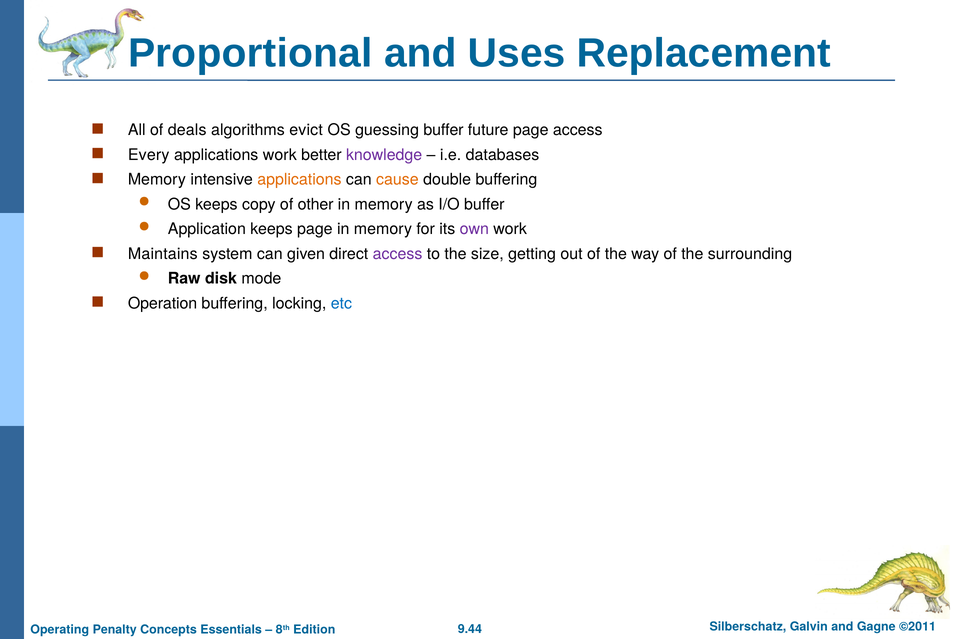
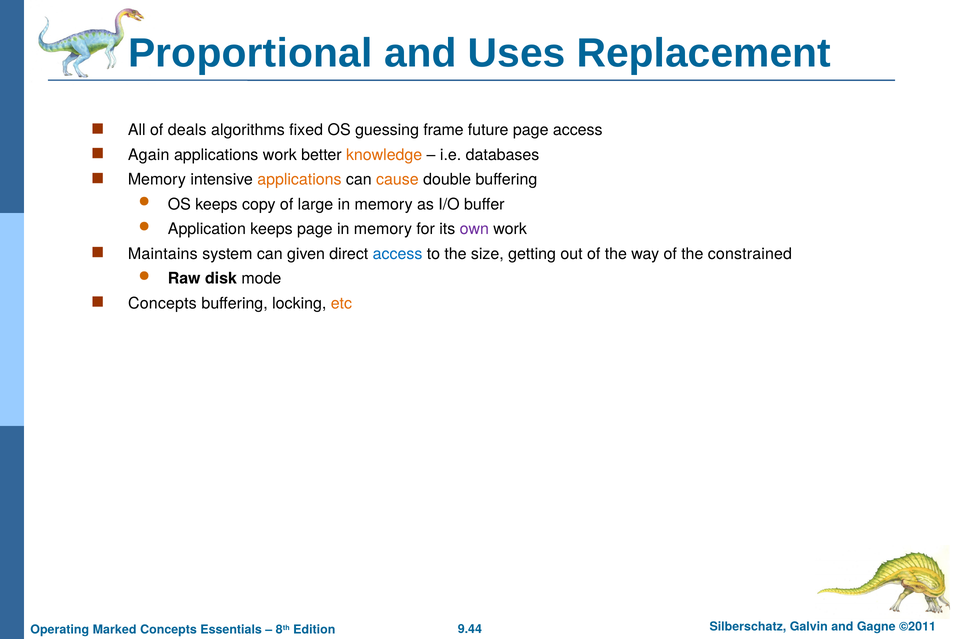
evict: evict -> fixed (306, 130)
guessing buffer: buffer -> frame (444, 130)
Every: Every -> Again (149, 155)
knowledge colour: purple -> orange (384, 155)
other: other -> large (315, 205)
access colour: purple -> blue (398, 254)
surrounding: surrounding -> constrained (750, 254)
Operation: Operation -> Concepts (162, 304)
etc colour: blue -> orange (341, 304)
Penalty: Penalty -> Marked (115, 630)
